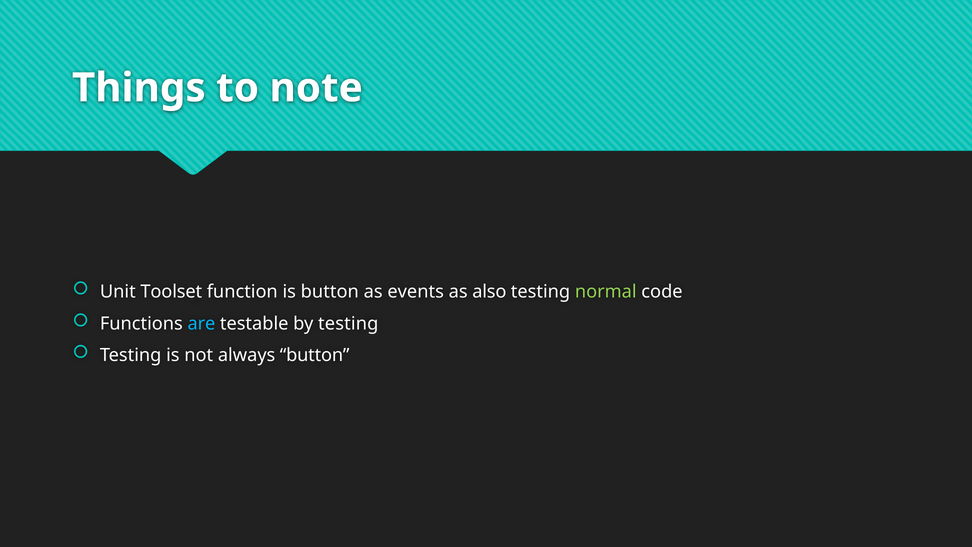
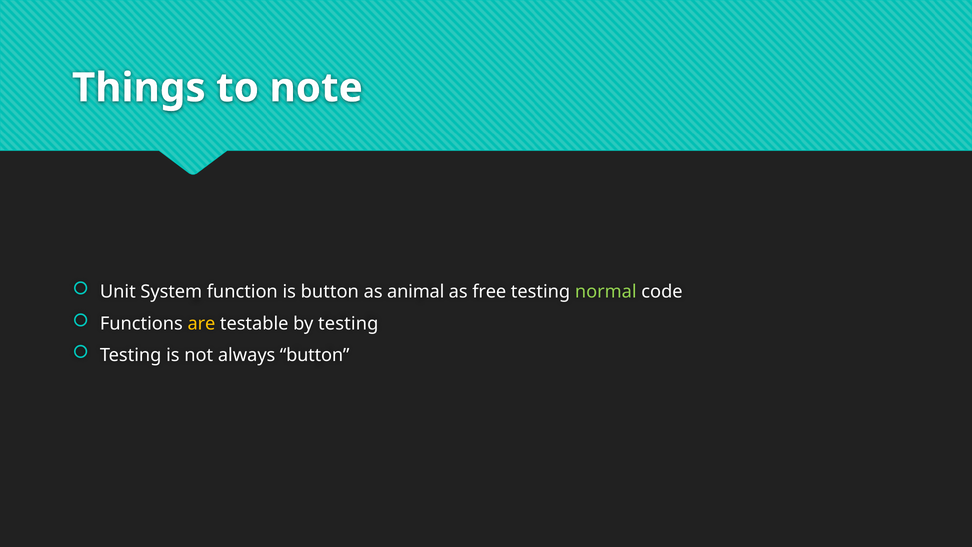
Toolset: Toolset -> System (171, 292)
events: events -> animal (416, 292)
also: also -> free (489, 292)
are colour: light blue -> yellow (201, 323)
